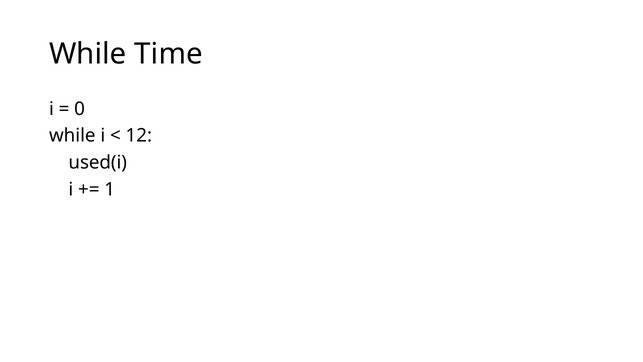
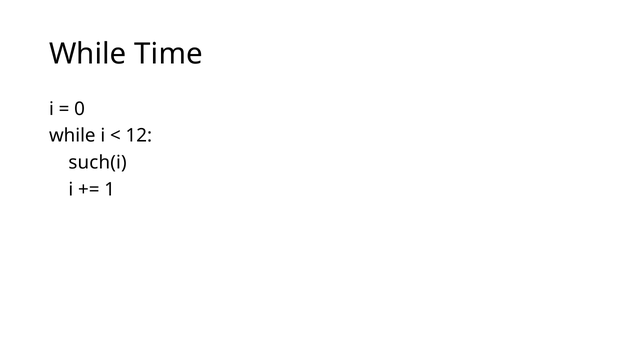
used(i: used(i -> such(i (98, 163)
